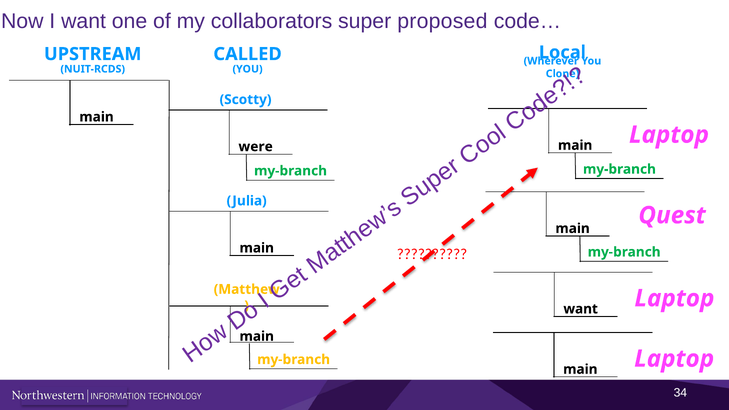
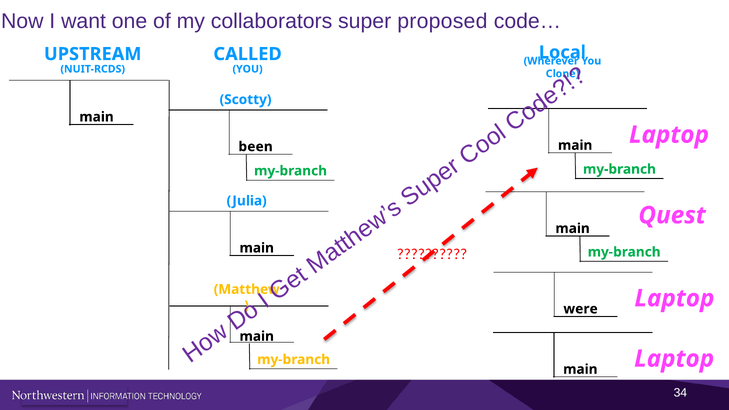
were: were -> been (256, 147)
want: want -> were (581, 309)
